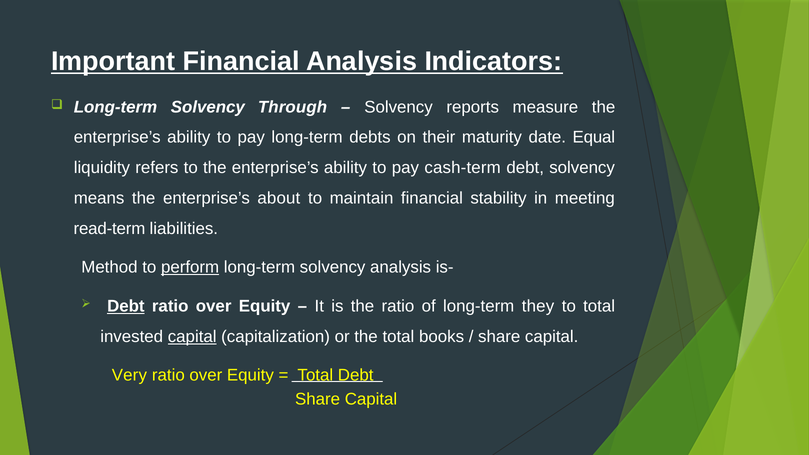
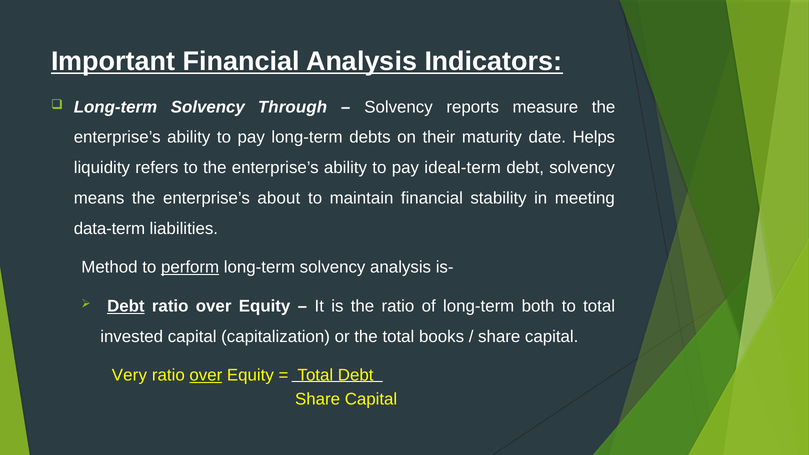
Equal: Equal -> Helps (594, 137)
cash-term: cash-term -> ideal-term (463, 168)
read-term: read-term -> data-term (109, 229)
they: they -> both (538, 306)
capital underline: present -> none (192, 337)
over underline: none -> present (206, 375)
